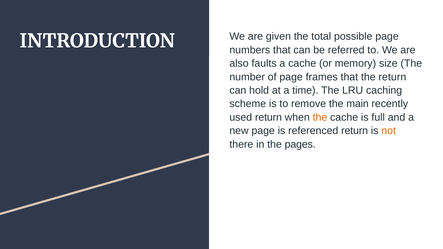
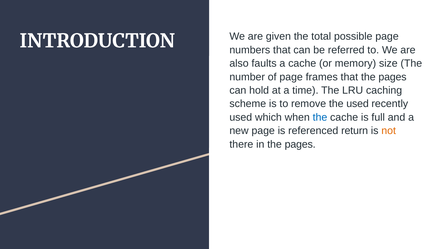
that the return: return -> pages (393, 77)
the main: main -> used (358, 104)
used return: return -> which (268, 117)
the colour: orange -> blue (320, 117)
